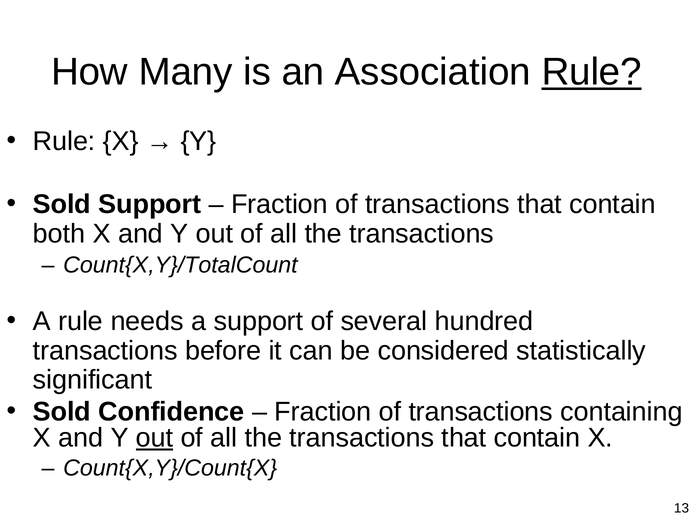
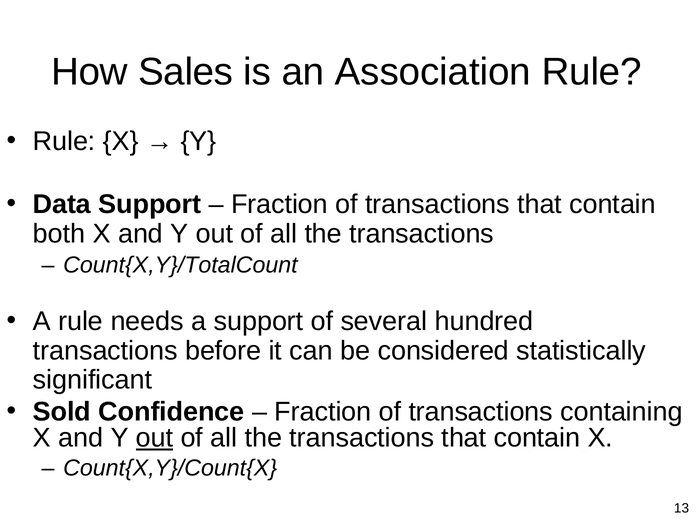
Many: Many -> Sales (186, 72)
Rule underline: present -> none (592, 72)
Sold: Sold -> Data (62, 204)
